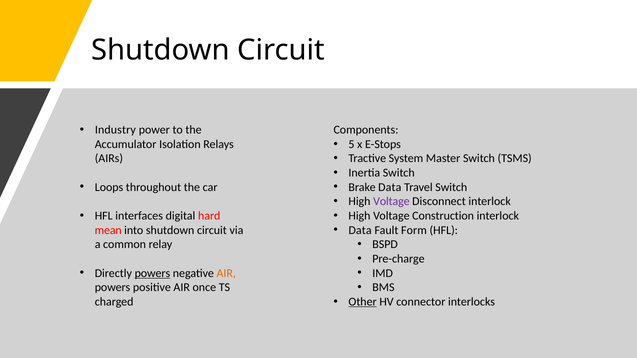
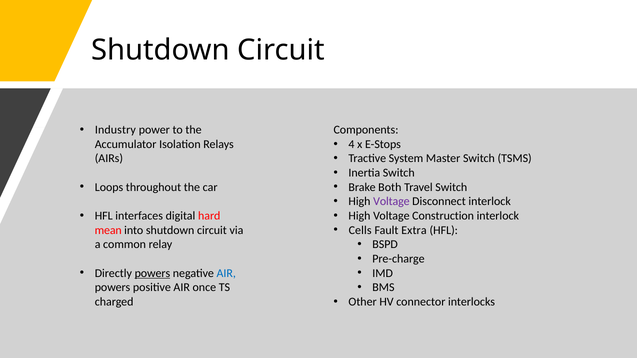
5: 5 -> 4 (351, 144)
Brake Data: Data -> Both (390, 187)
Data: Data -> Cells (360, 230)
Form: Form -> Extra (414, 230)
AIR colour: orange -> blue (226, 273)
Other underline: present -> none (363, 302)
